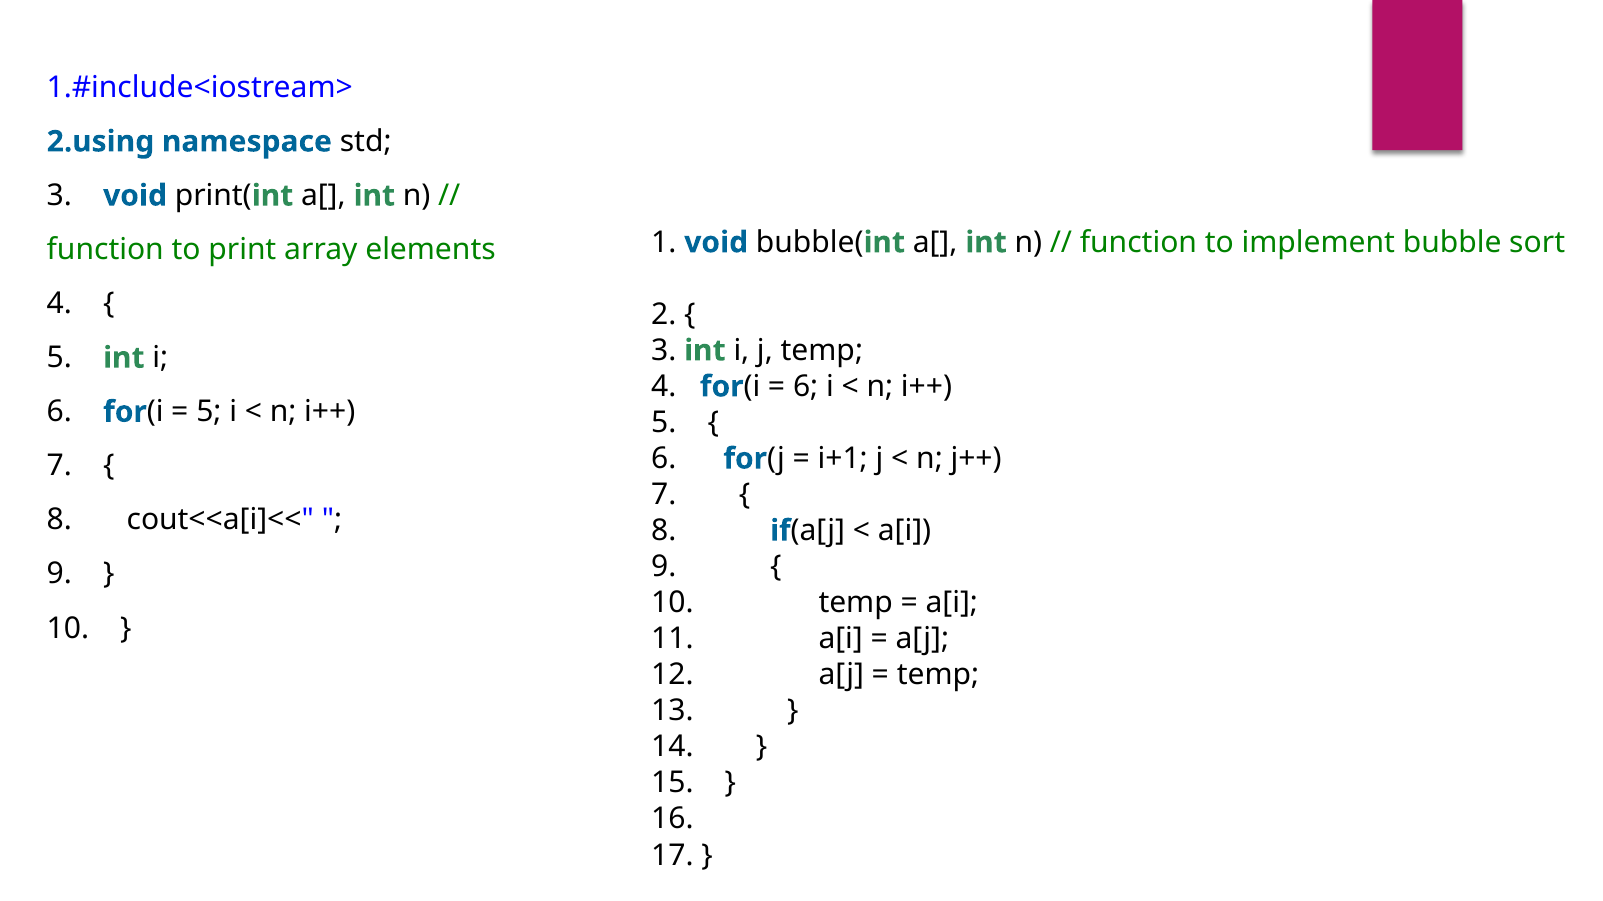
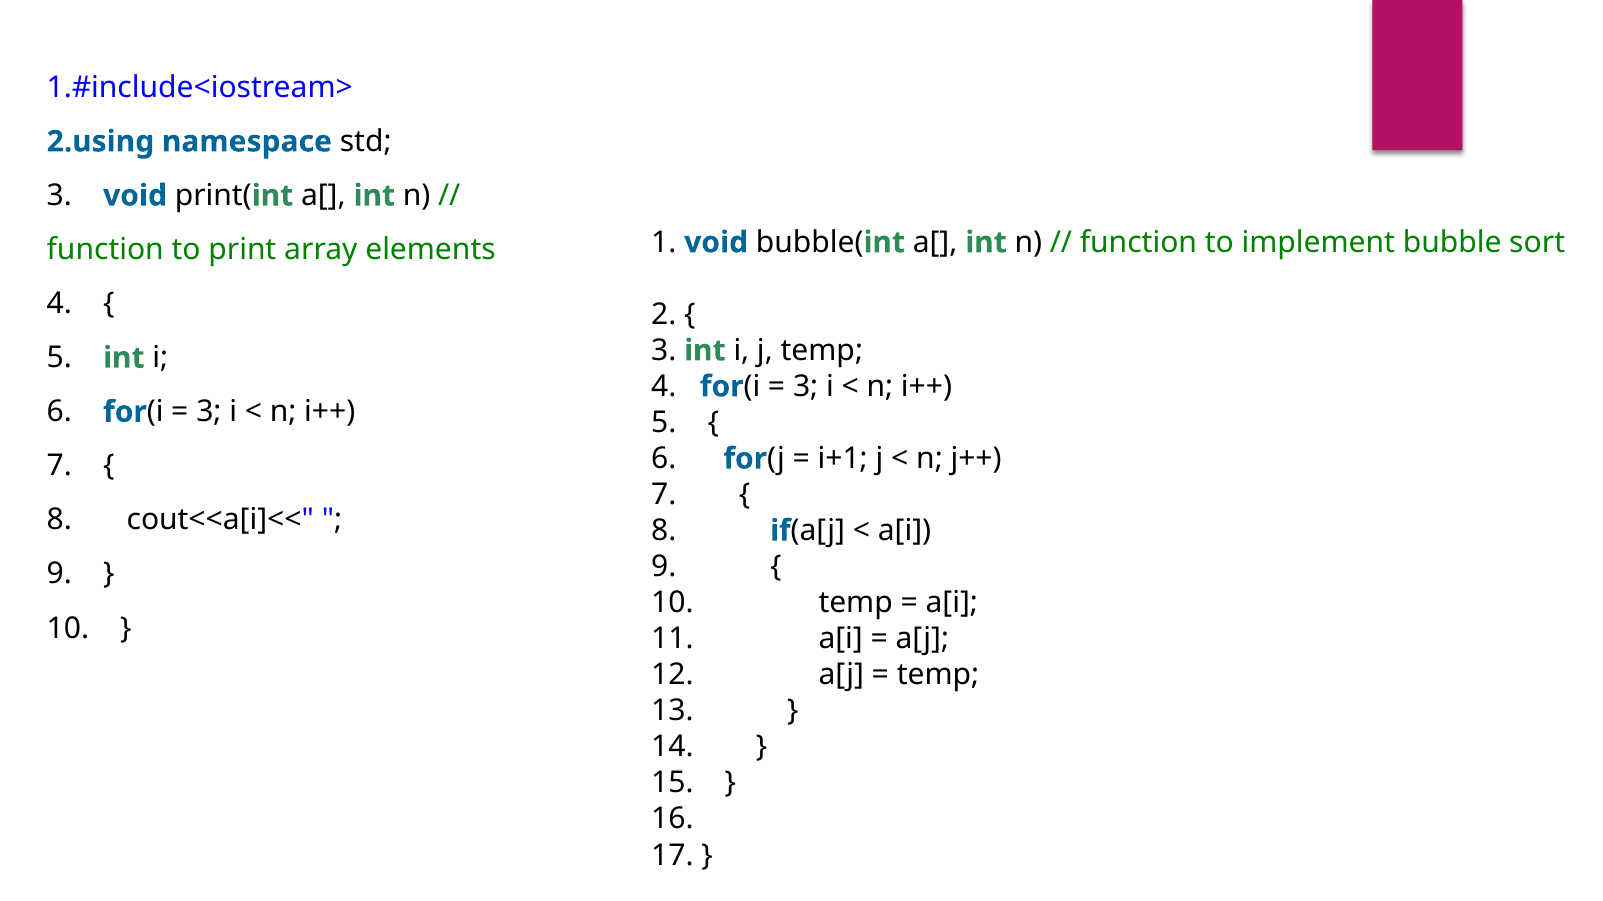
6: 6 -> 3 (806, 387)
5: 5 -> 3 (209, 412)
